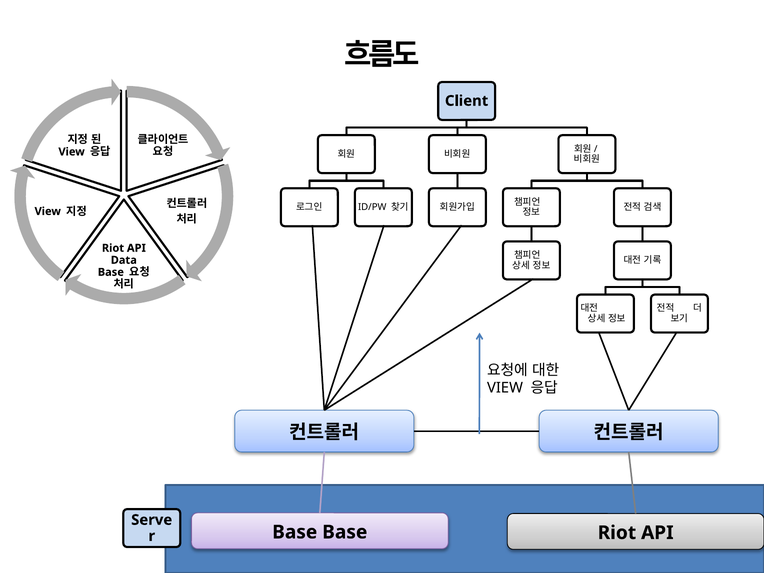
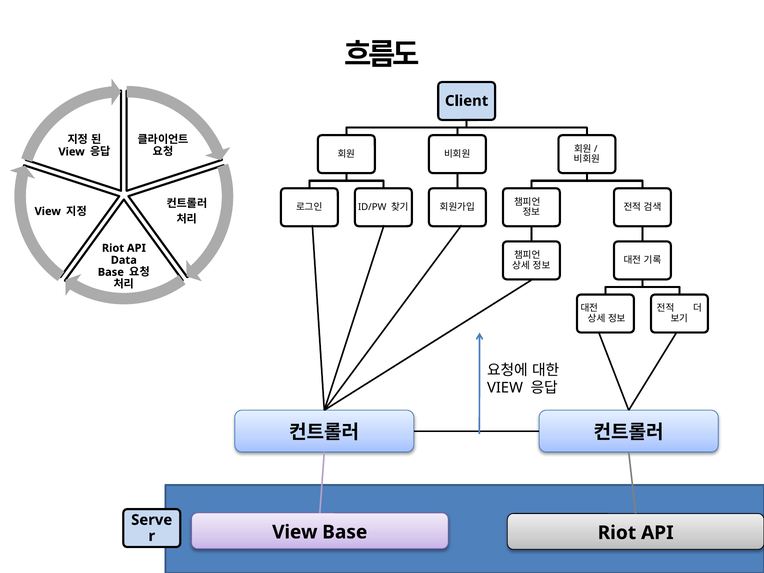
Base: Base -> View (295, 532)
